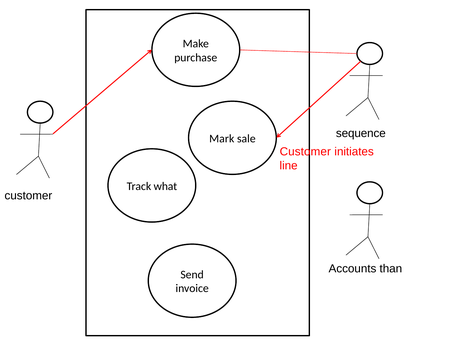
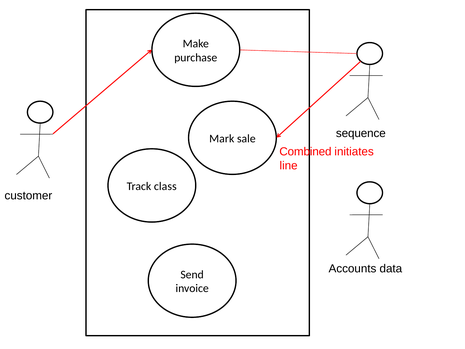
Customer: Customer -> Combined (305, 151)
what: what -> class (165, 186)
than: than -> data (391, 269)
